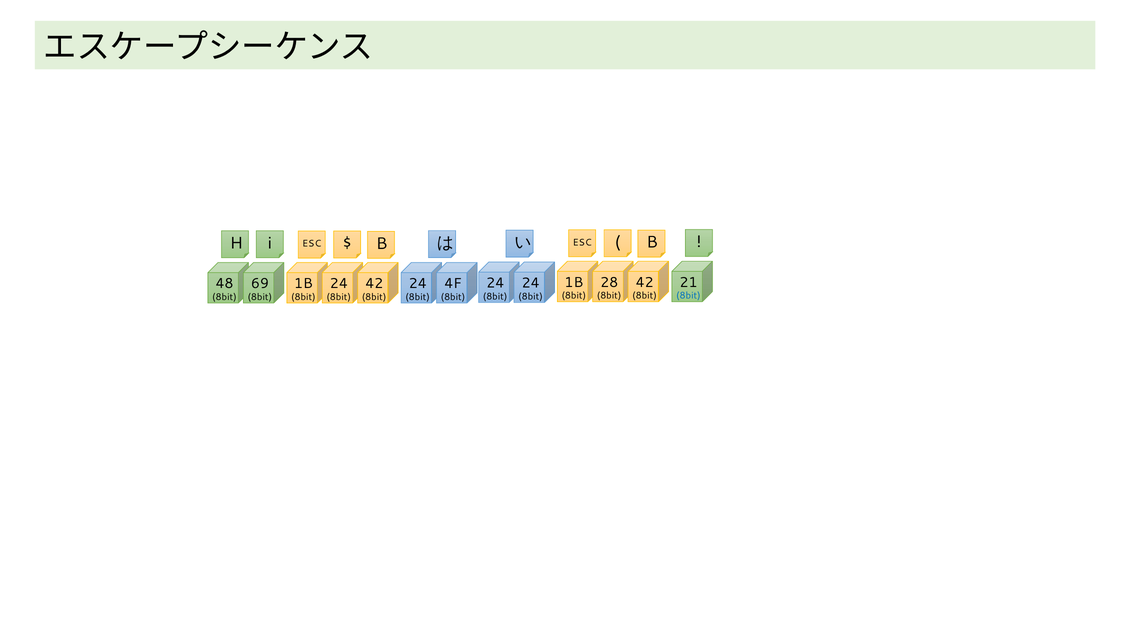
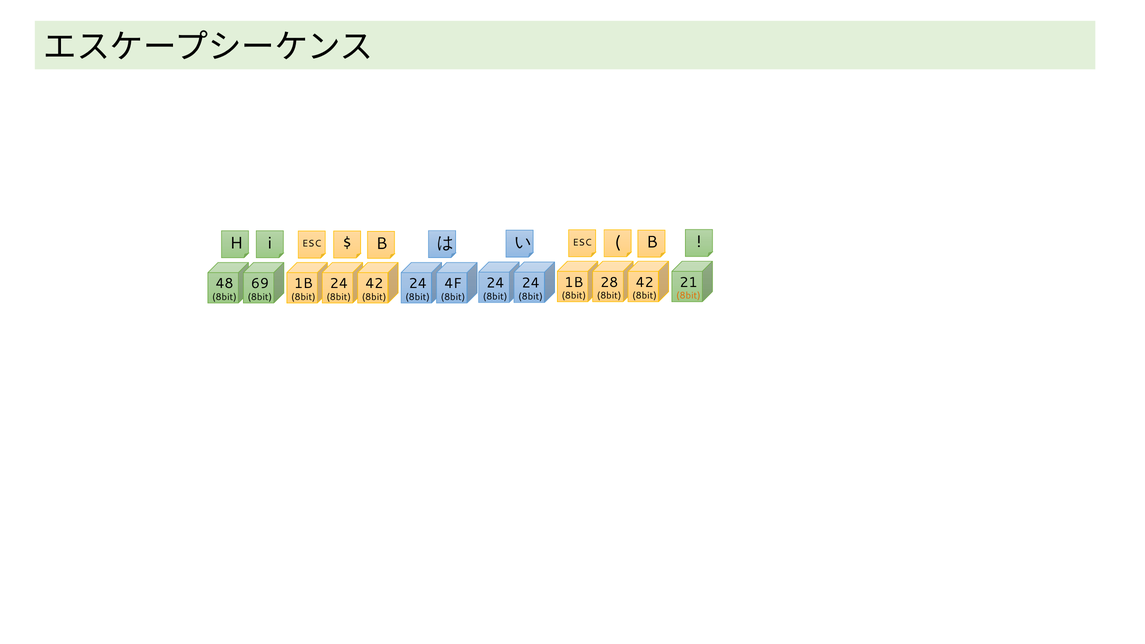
8bit colour: blue -> orange (688, 296)
